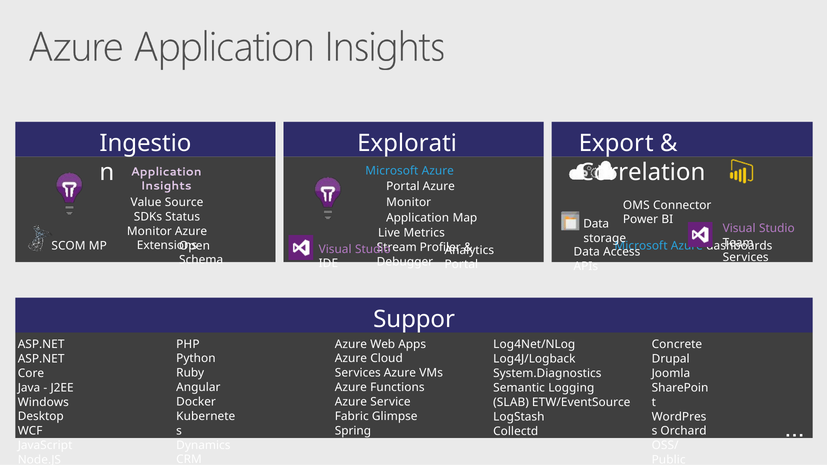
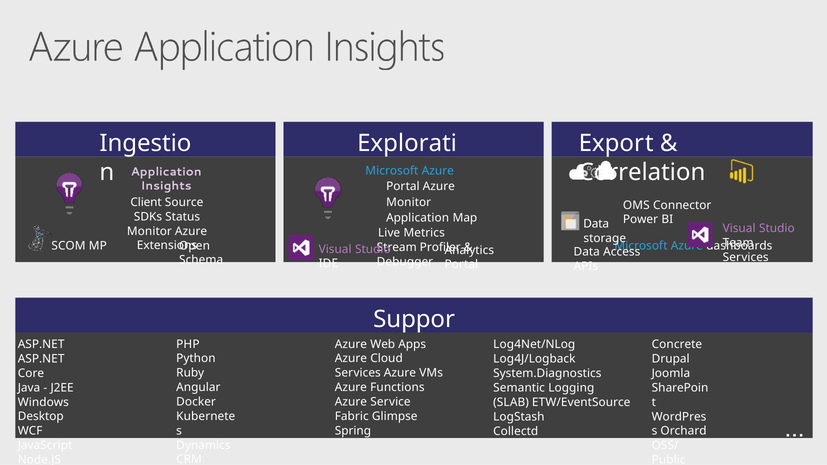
Value: Value -> Client (146, 203)
